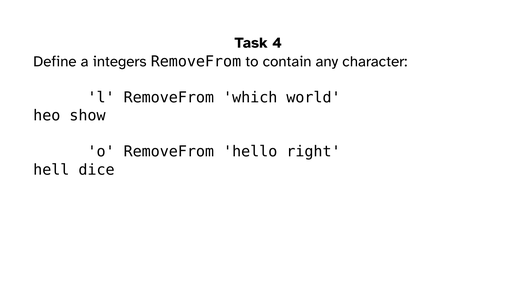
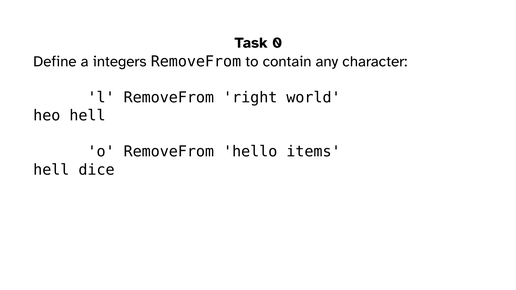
4: 4 -> 0 (277, 43)
which: which -> right (250, 98)
heo show: show -> hell (87, 116)
right: right -> items (314, 152)
